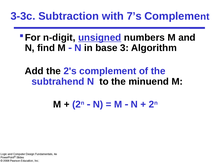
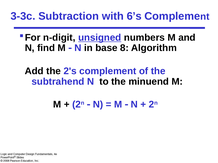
7’s: 7’s -> 6’s (134, 16)
3: 3 -> 8 (124, 48)
